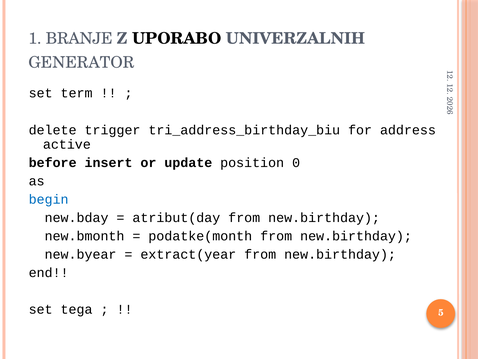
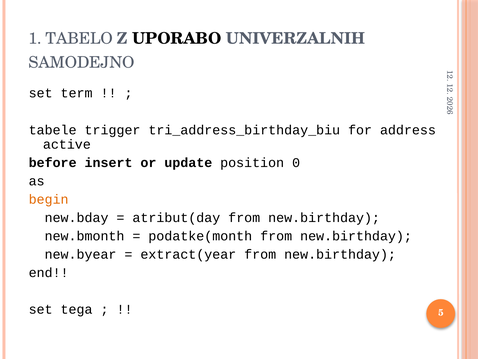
BRANJE: BRANJE -> TABELO (79, 39)
GENERATOR: GENERATOR -> SAMODEJNO (82, 62)
delete: delete -> tabele (53, 130)
begin colour: blue -> orange (49, 199)
